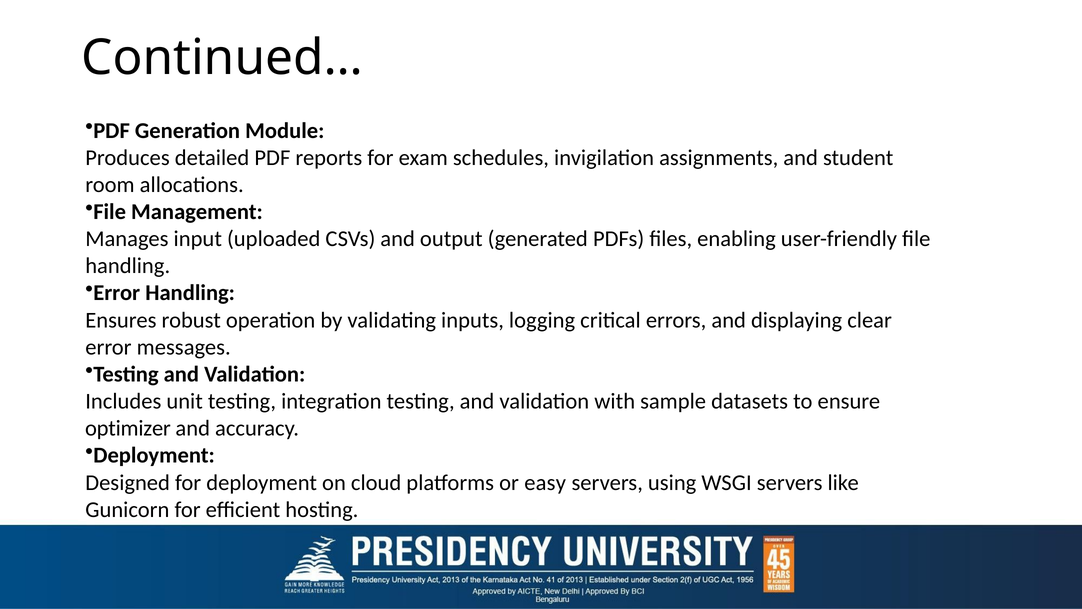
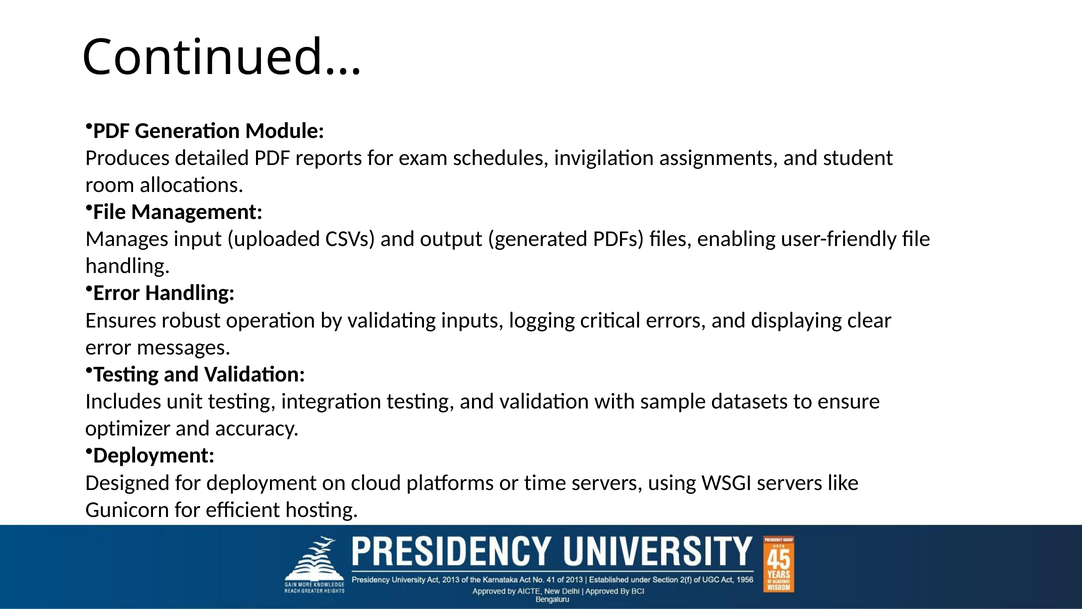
easy: easy -> time (545, 482)
